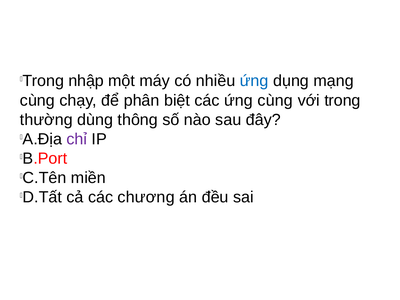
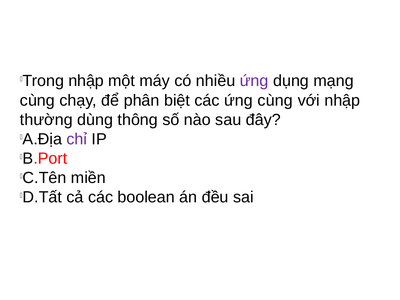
ứng colour: blue -> purple (254, 81)
với trong: trong -> nhập (342, 100)
chương: chương -> boolean (146, 197)
